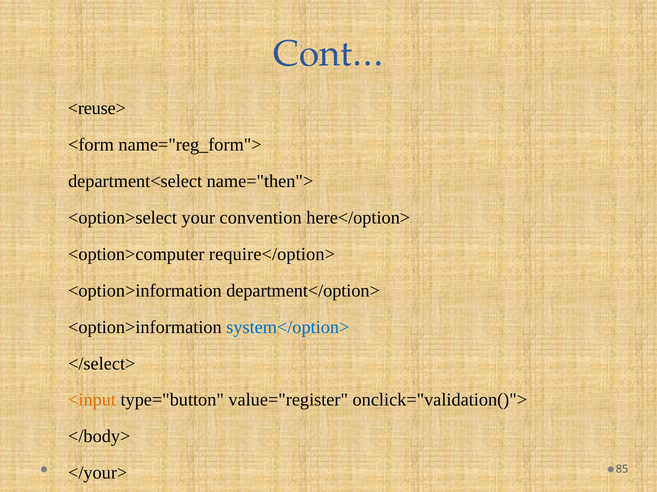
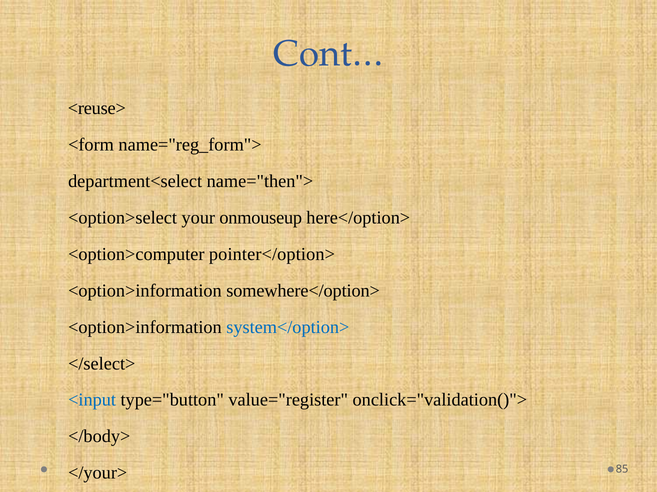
convention: convention -> onmouseup (261, 218)
require</option>: require</option> -> pointer</option> (272, 255)
department</option>: department</option> -> somewhere</option> (303, 291)
<input colour: orange -> blue (92, 401)
